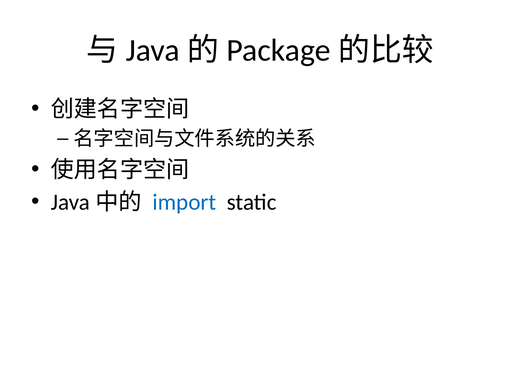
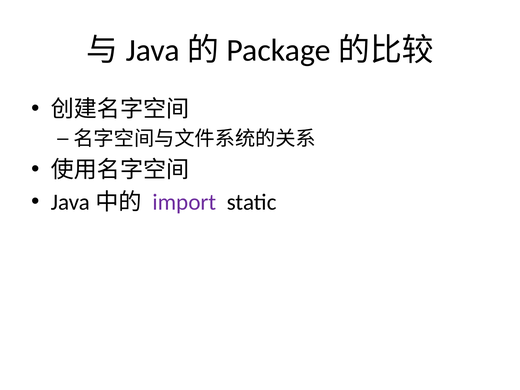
import colour: blue -> purple (184, 202)
